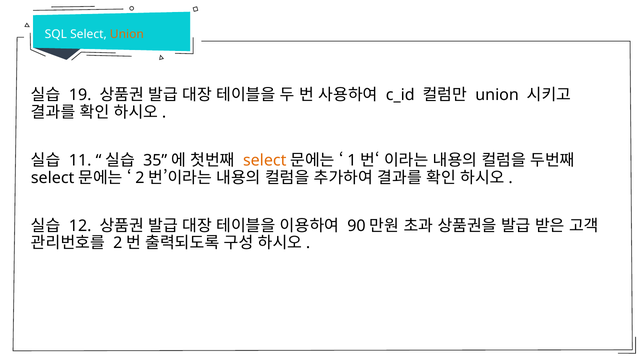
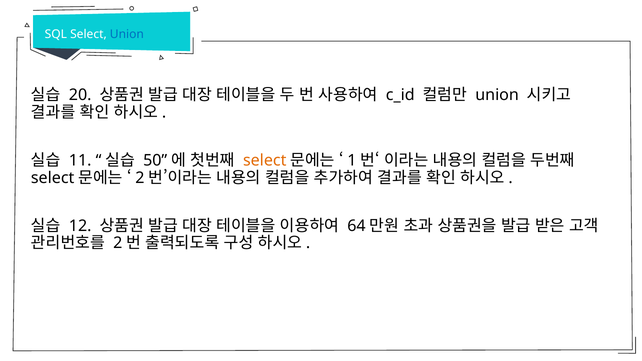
Union colour: orange -> blue (127, 34)
19: 19 -> 20 (80, 95)
35: 35 -> 50 (155, 161)
90: 90 -> 64 (356, 226)
